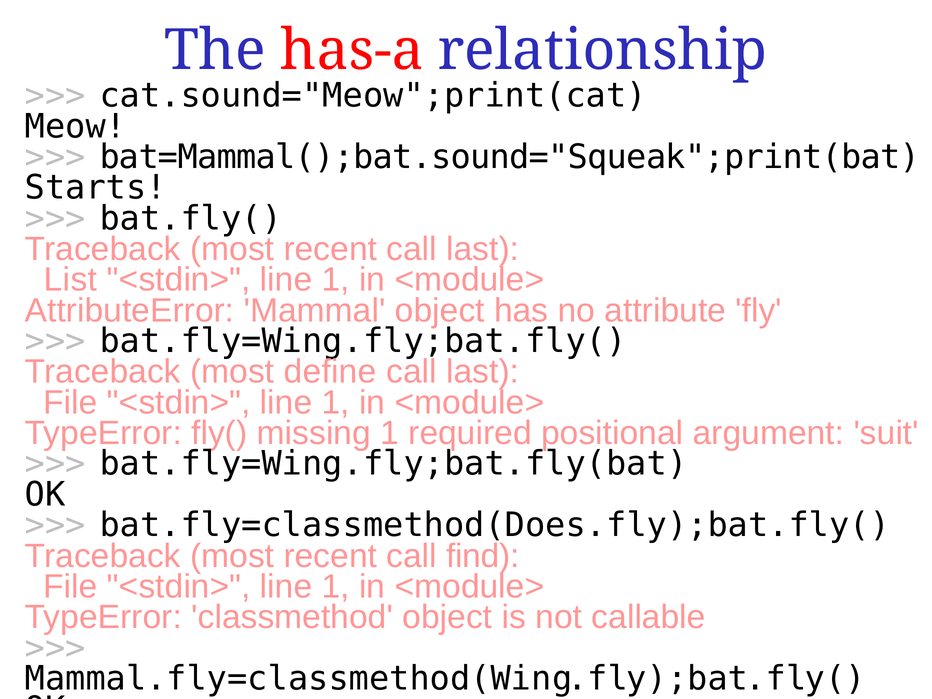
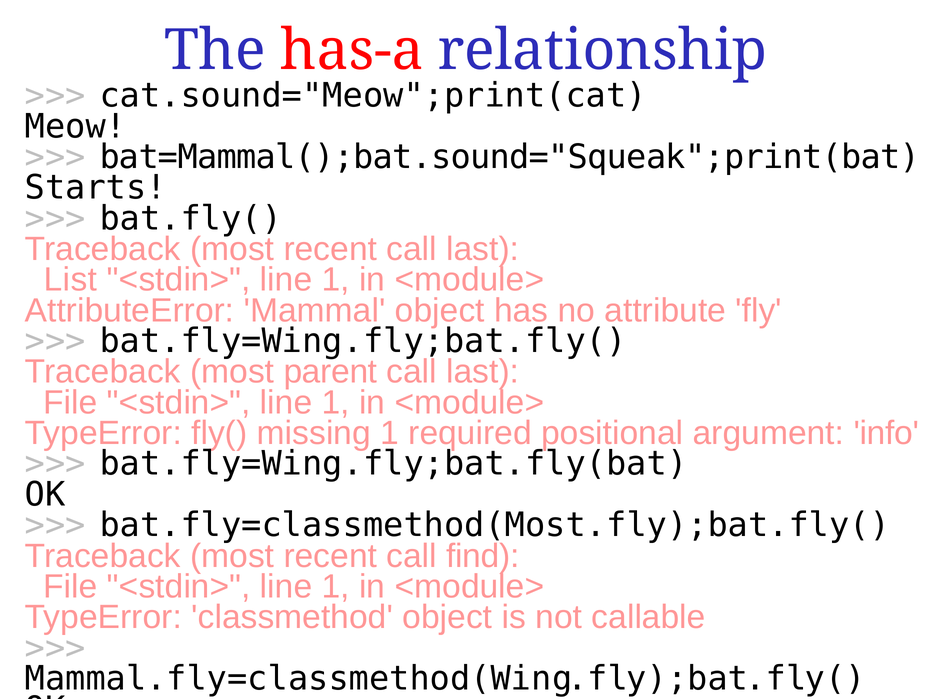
define: define -> parent (330, 372)
suit: suit -> info (886, 433)
bat.fly=classmethod(Does.fly);bat.fly(: bat.fly=classmethod(Does.fly);bat.fly( -> bat.fly=classmethod(Most.fly);bat.fly( (495, 525)
